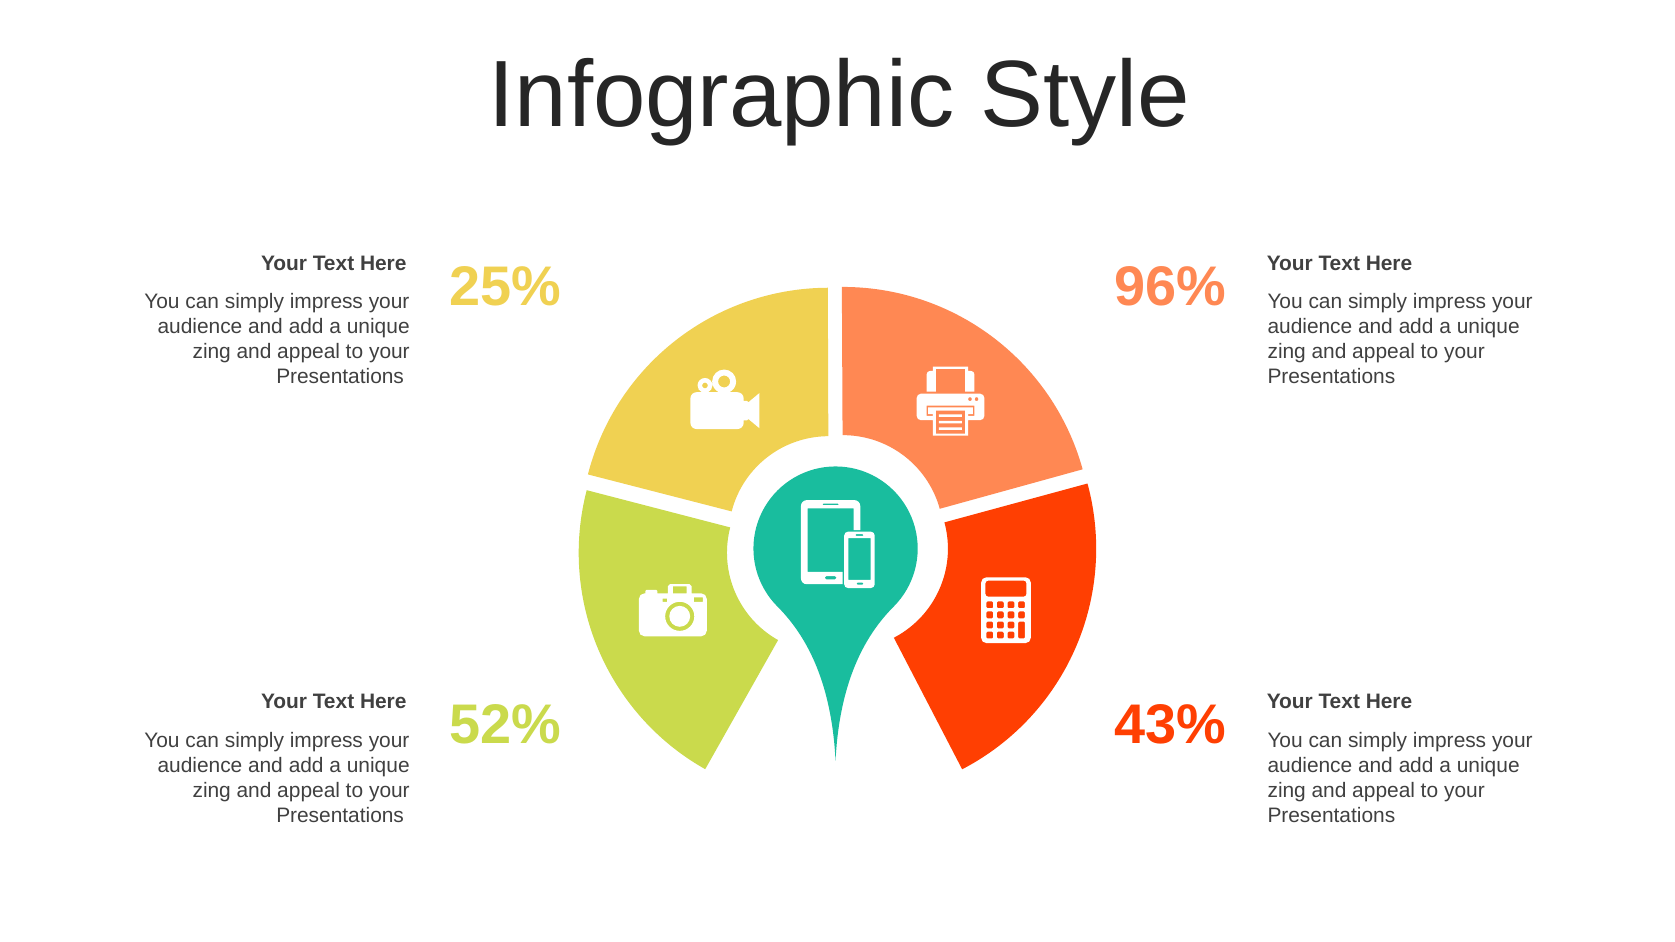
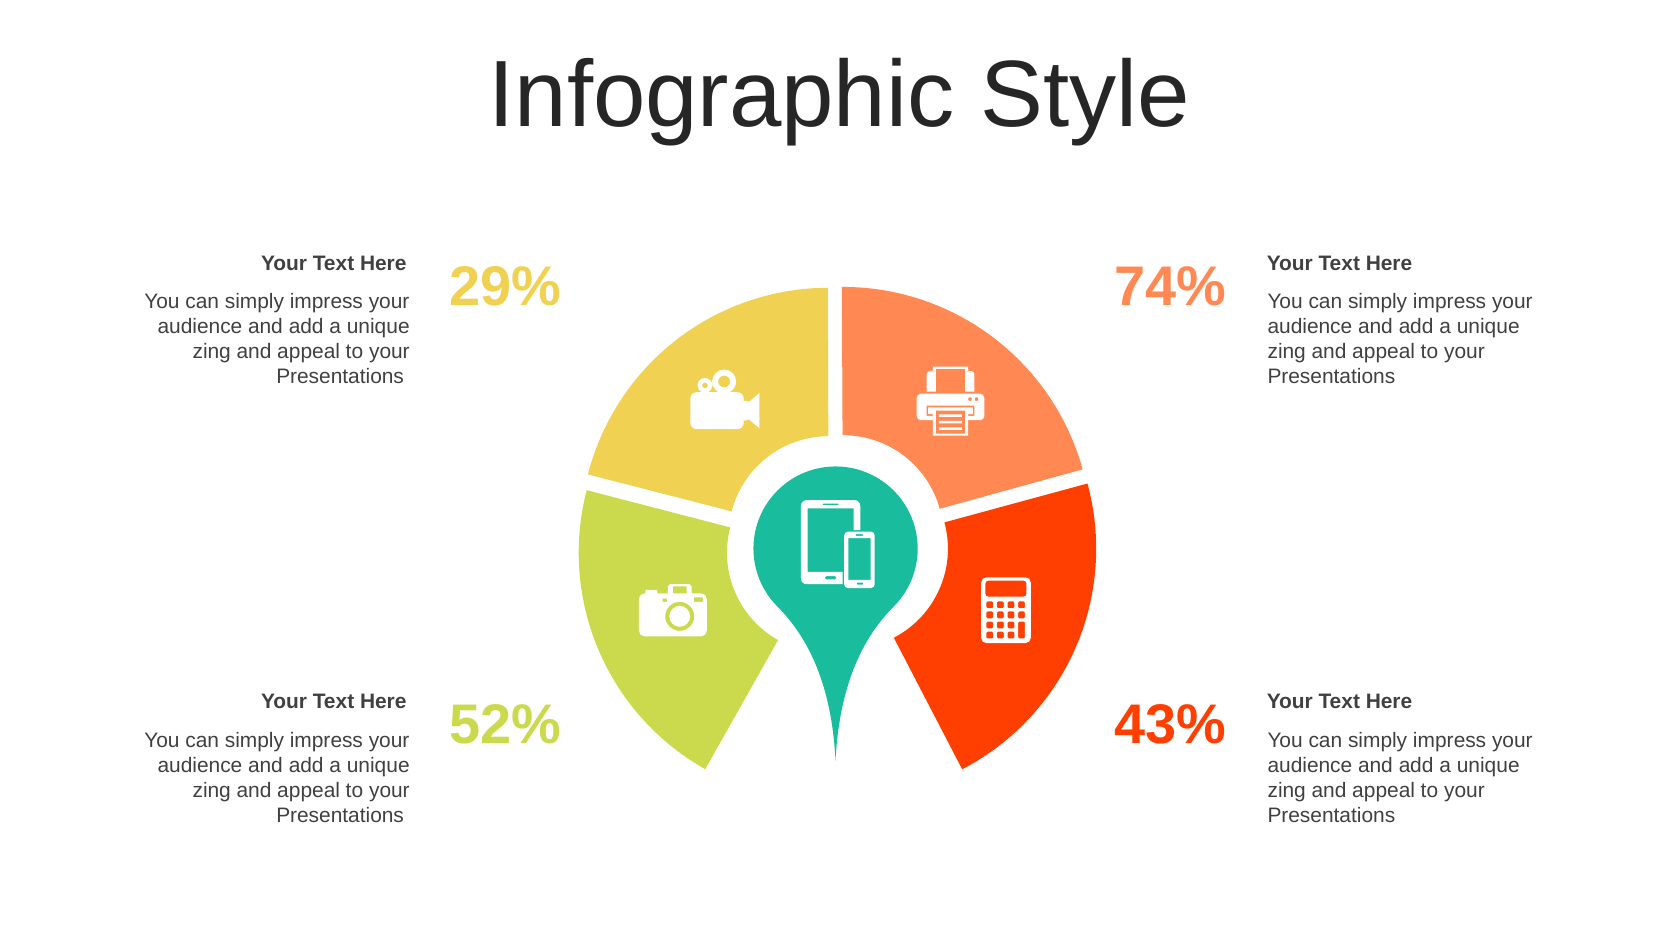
25%: 25% -> 29% (505, 287)
96%: 96% -> 74% (1170, 287)
